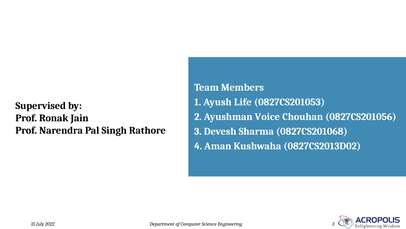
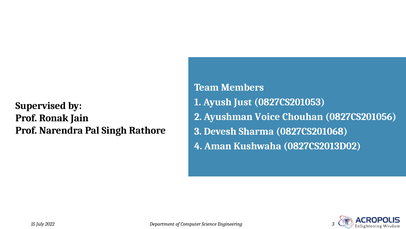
Life: Life -> Just (243, 102)
